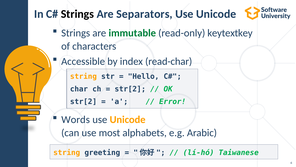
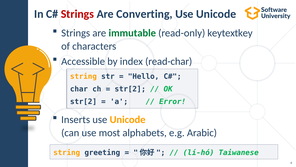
Strings colour: black -> red (77, 14)
Separators: Separators -> Converting (144, 14)
Words: Words -> Inserts (76, 119)
